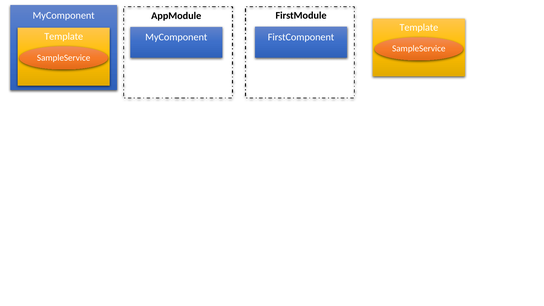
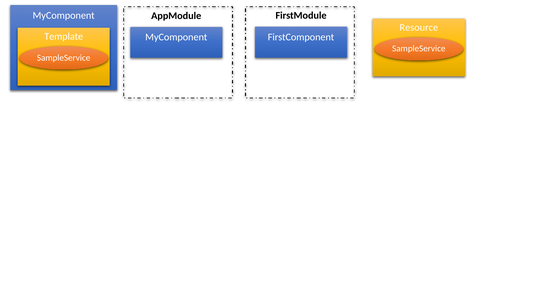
Template: Template -> Resource (419, 28)
